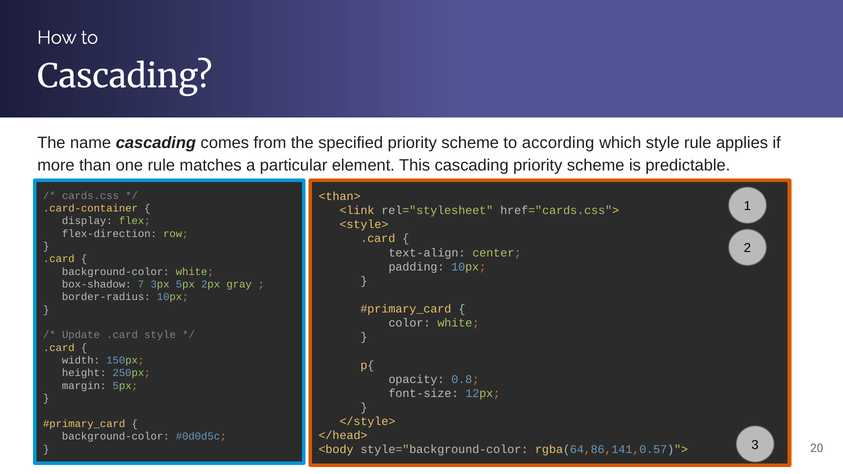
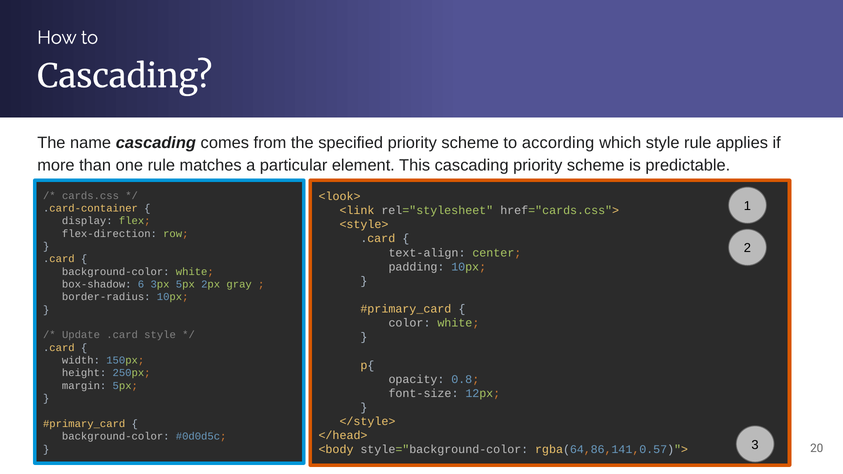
<than>: <than> -> <look> (340, 196)
7: 7 -> 6 (141, 284)
